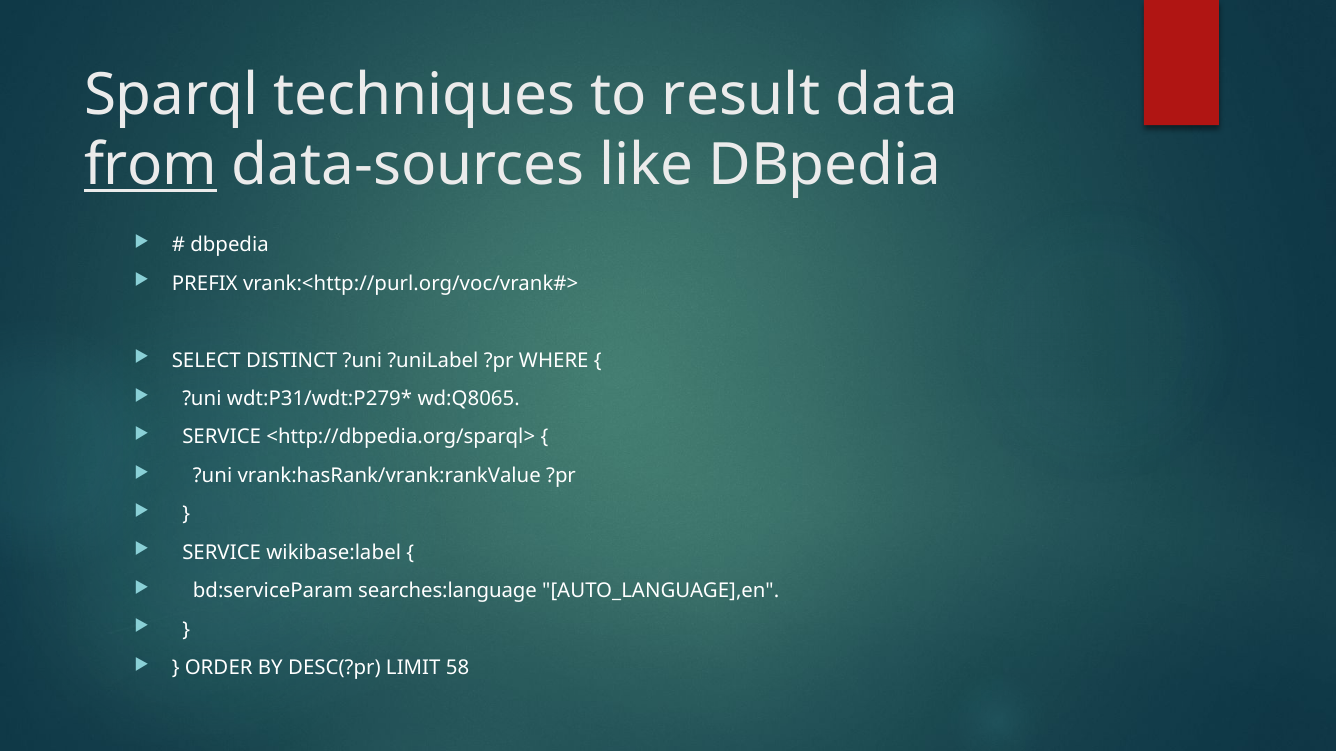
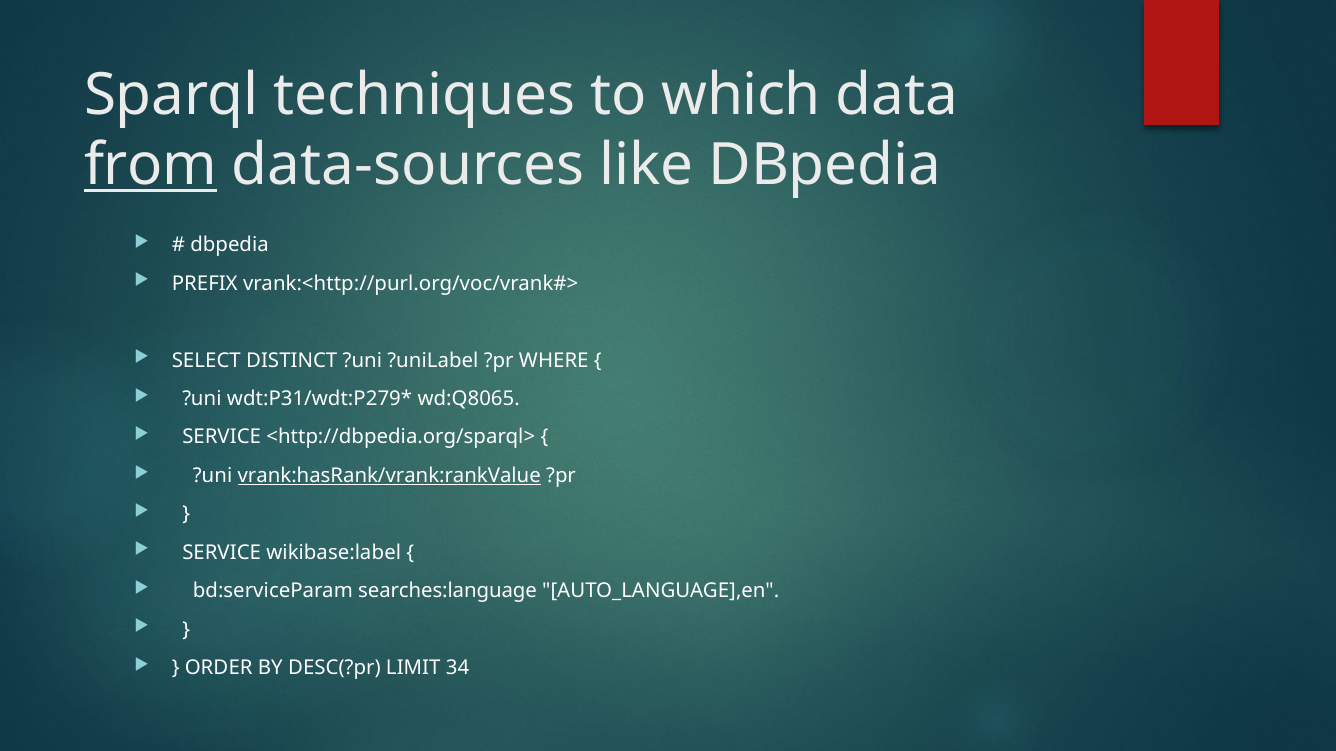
result: result -> which (741, 95)
vrank:hasRank/vrank:rankValue underline: none -> present (389, 476)
58: 58 -> 34 (457, 668)
